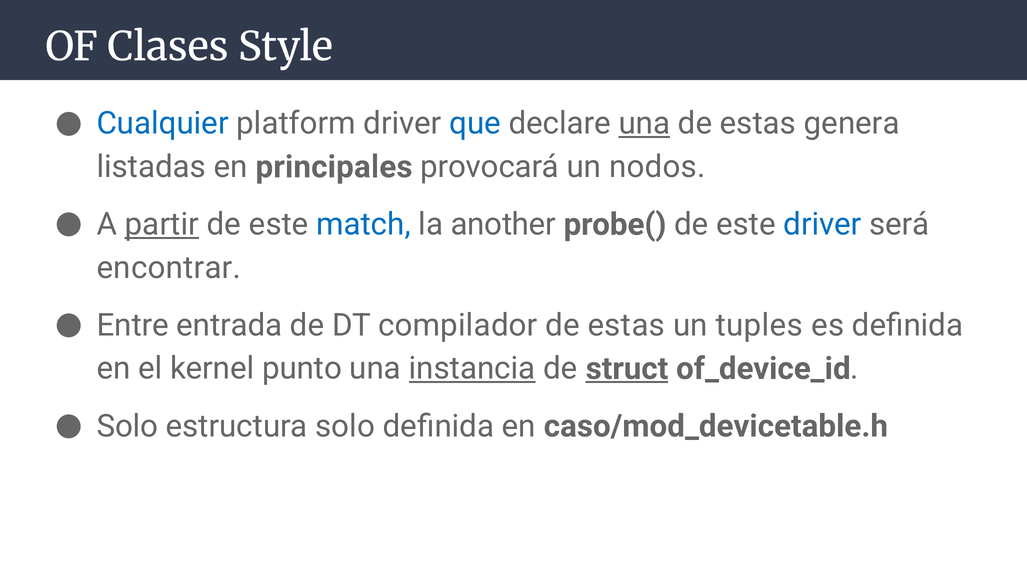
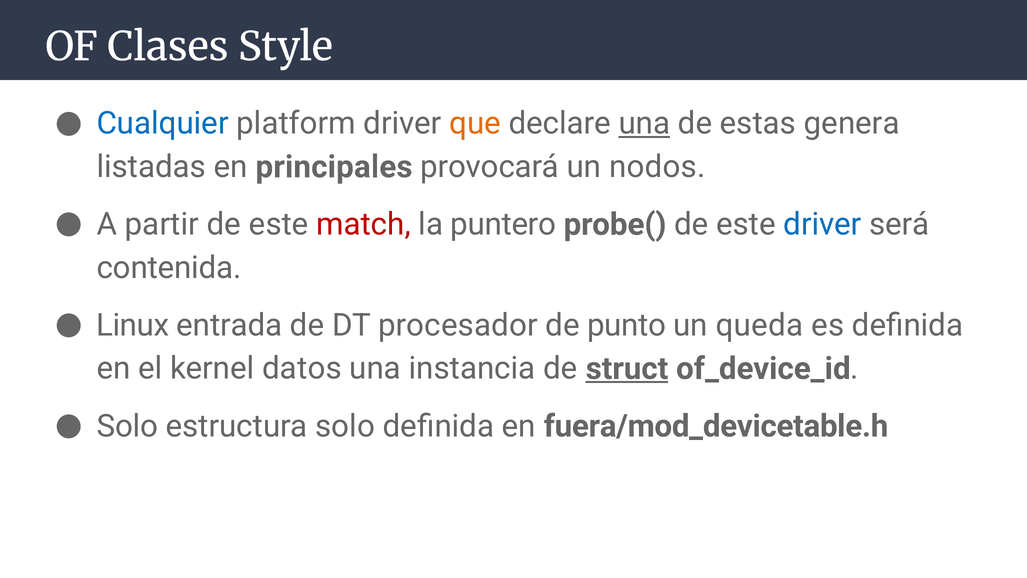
que colour: blue -> orange (475, 124)
partir underline: present -> none (162, 224)
match colour: blue -> red (363, 224)
another: another -> puntero (503, 224)
encontrar: encontrar -> contenida (169, 268)
Entre: Entre -> Linux (133, 325)
compilador: compilador -> procesador (458, 325)
estas: estas -> punto (627, 325)
tuples: tuples -> queda (759, 325)
punto: punto -> datos (302, 368)
instancia underline: present -> none (472, 368)
caso/mod_devicetable.h: caso/mod_devicetable.h -> fuera/mod_devicetable.h (716, 426)
